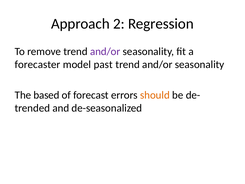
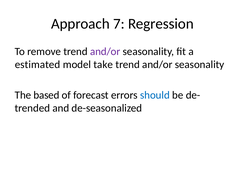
2: 2 -> 7 (119, 24)
forecaster: forecaster -> estimated (38, 64)
past: past -> take (103, 64)
should colour: orange -> blue (155, 95)
